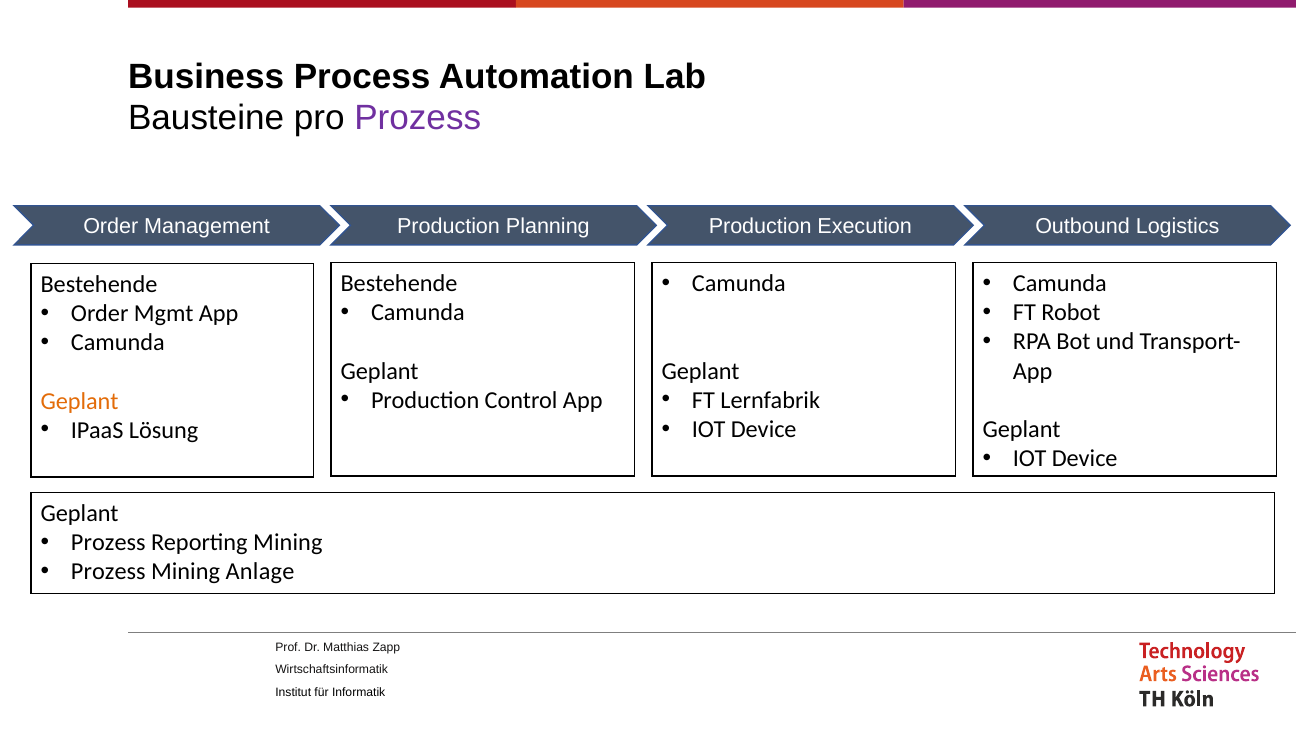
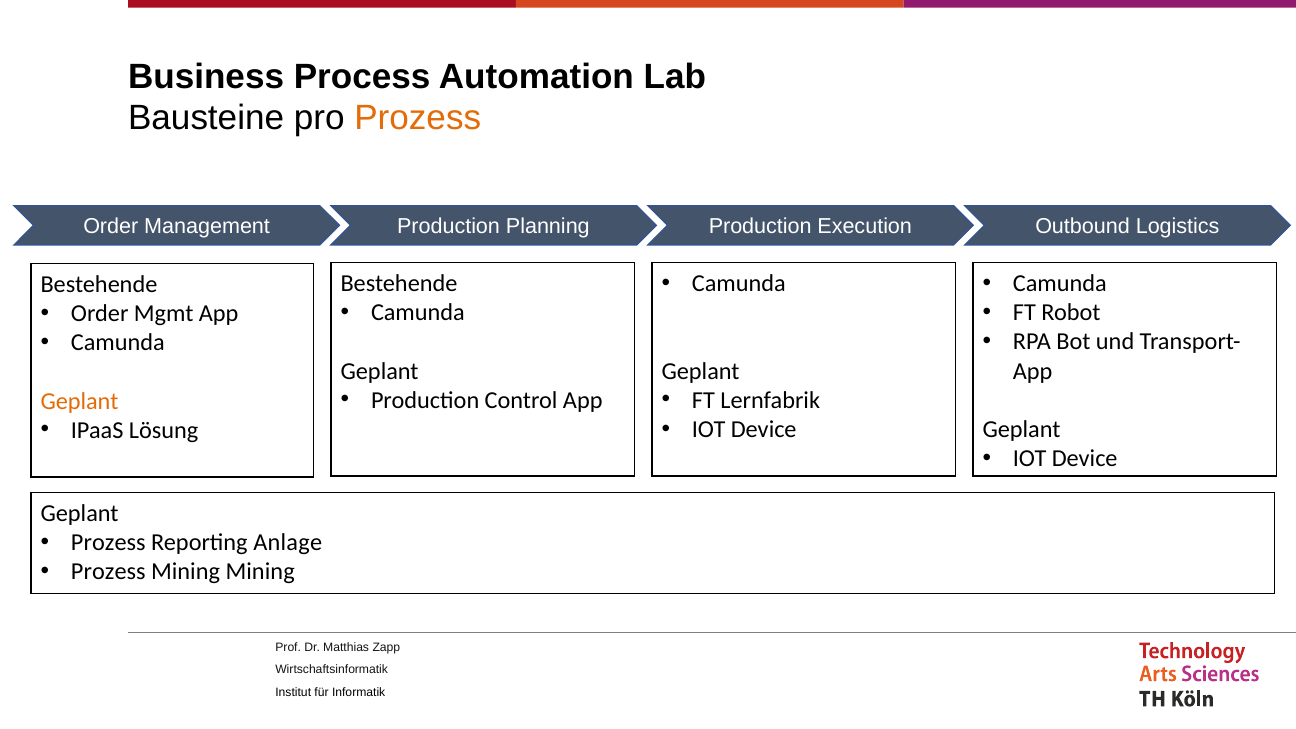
Prozess colour: purple -> orange (418, 118)
Reporting Mining: Mining -> Anlage (288, 543)
Mining Anlage: Anlage -> Mining (260, 572)
